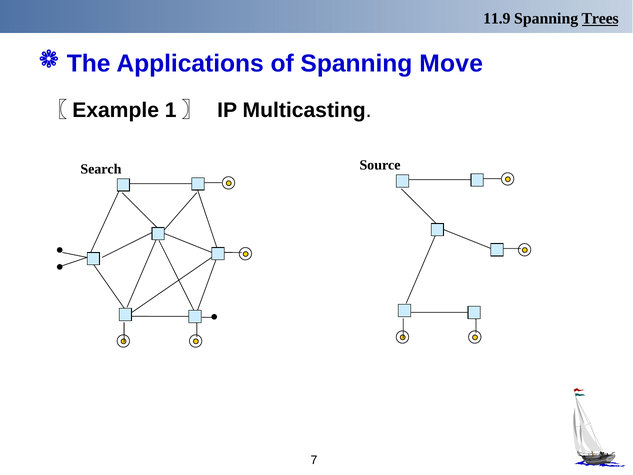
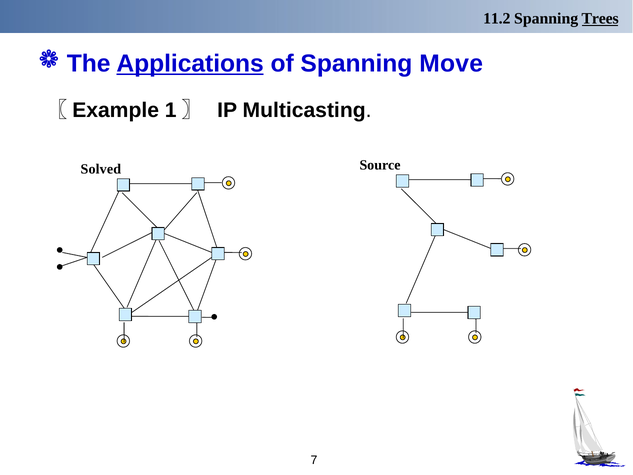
11.9: 11.9 -> 11.2 (497, 19)
Applications underline: none -> present (190, 64)
Search: Search -> Solved (101, 169)
